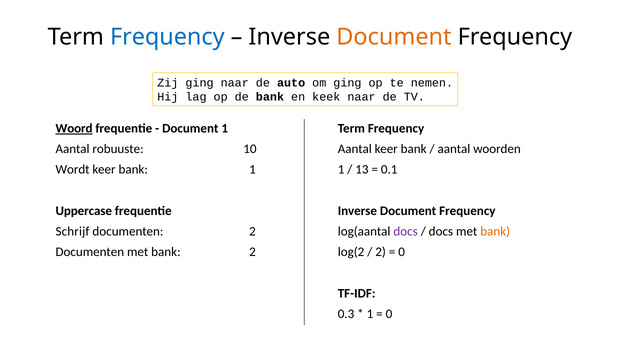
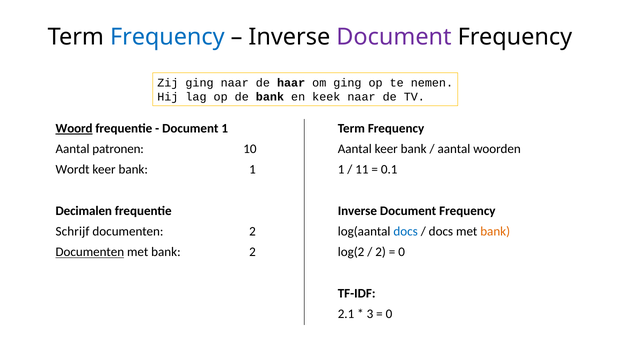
Document colour: orange -> purple (394, 37)
auto: auto -> haar (291, 83)
robuuste: robuuste -> patronen (118, 149)
13: 13 -> 11 (362, 170)
Uppercase: Uppercase -> Decimalen (84, 211)
docs colour: purple -> blue (406, 232)
Documenten underline: none -> present (90, 252)
0.3: 0.3 -> 2.1 (346, 314)
1: 1 -> 3 (370, 314)
